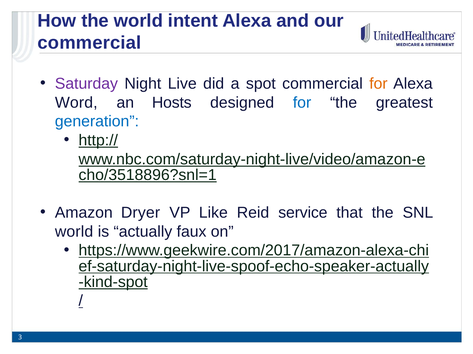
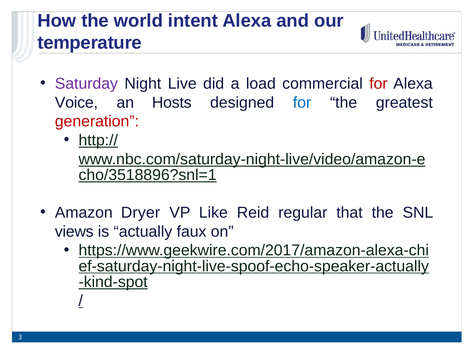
commercial: commercial -> temperature (90, 43)
spot: spot -> load (261, 84)
for colour: orange -> red (378, 84)
Word: Word -> Voice (76, 103)
generation colour: blue -> red (97, 122)
service: service -> regular (303, 213)
world: world -> views (74, 232)
